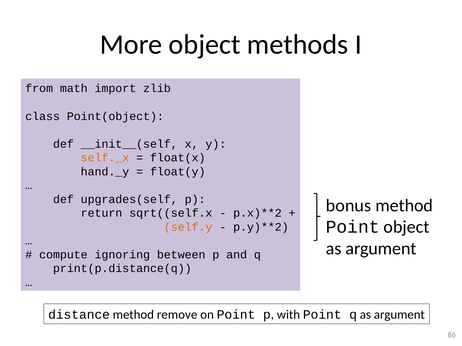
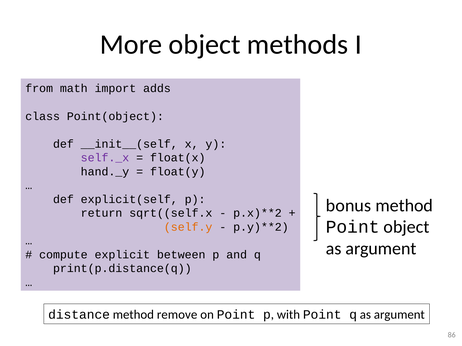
zlib: zlib -> adds (157, 89)
self._x colour: orange -> purple (105, 158)
upgrades(self: upgrades(self -> explicit(self (129, 200)
ignoring: ignoring -> explicit (122, 255)
